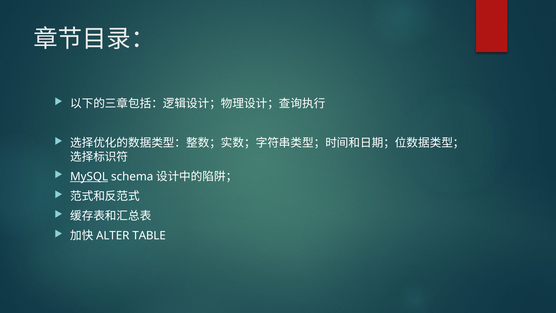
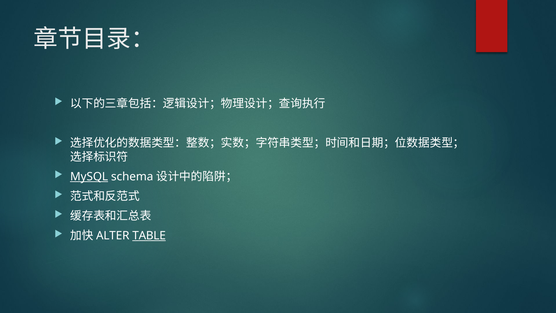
TABLE underline: none -> present (149, 236)
